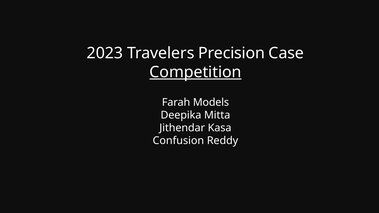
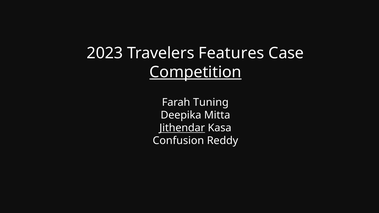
Precision: Precision -> Features (231, 53)
Models: Models -> Tuning (211, 102)
Jithendar underline: none -> present (182, 128)
